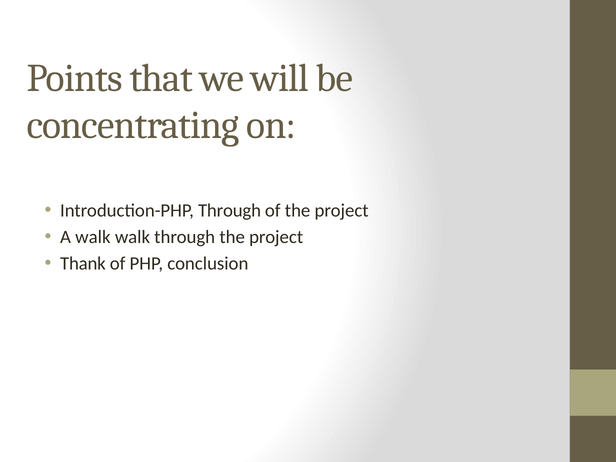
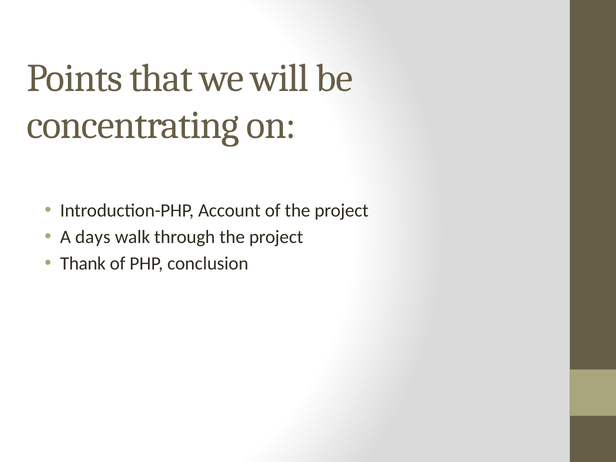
Introduction-PHP Through: Through -> Account (229, 211)
A walk: walk -> days (93, 237)
